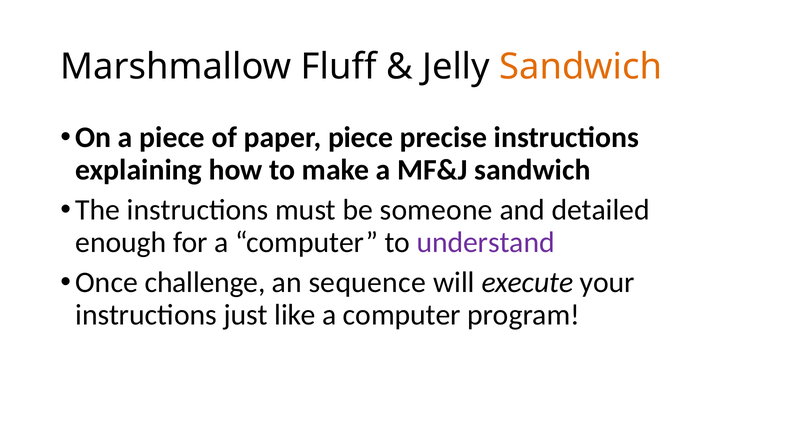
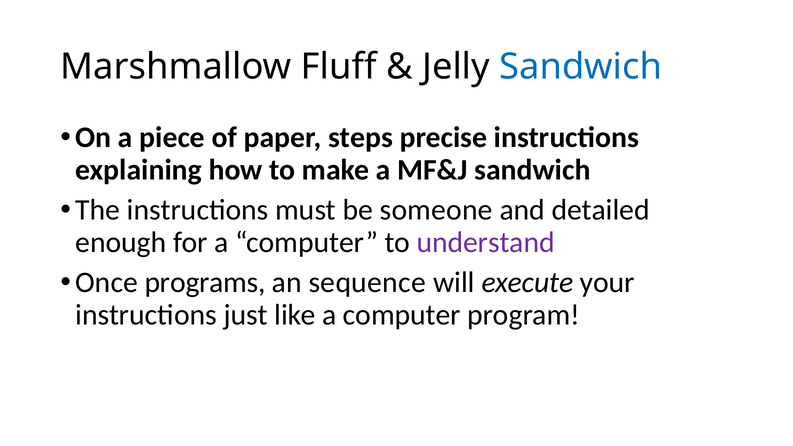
Sandwich colour: orange -> blue (581, 67)
paper piece: piece -> steps (360, 138)
challenge: challenge -> programs (205, 283)
